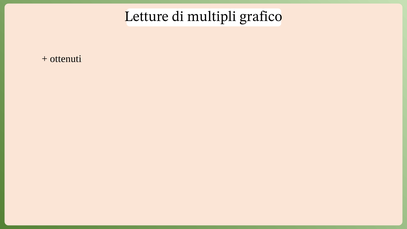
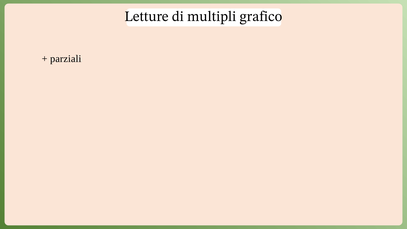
ottenuti: ottenuti -> parziali (66, 59)
